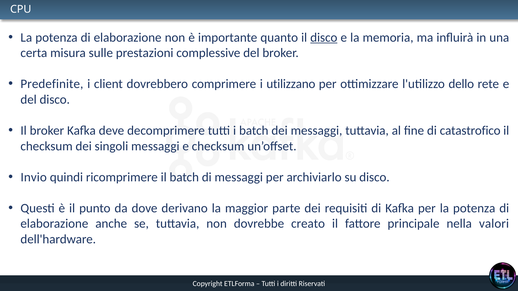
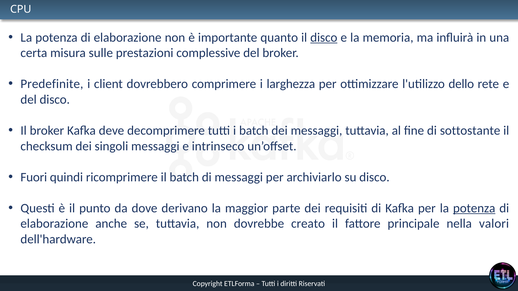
utilizzano: utilizzano -> larghezza (291, 84)
catastrofico: catastrofico -> sottostante (470, 131)
e checksum: checksum -> intrinseco (218, 146)
Invio: Invio -> Fuori (34, 177)
potenza underline: none -> present (474, 208)
